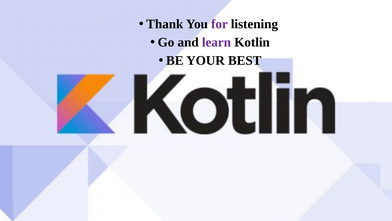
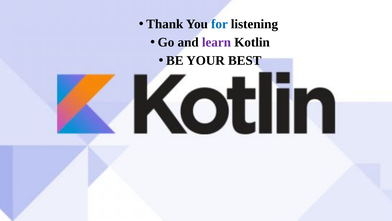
for colour: purple -> blue (219, 24)
